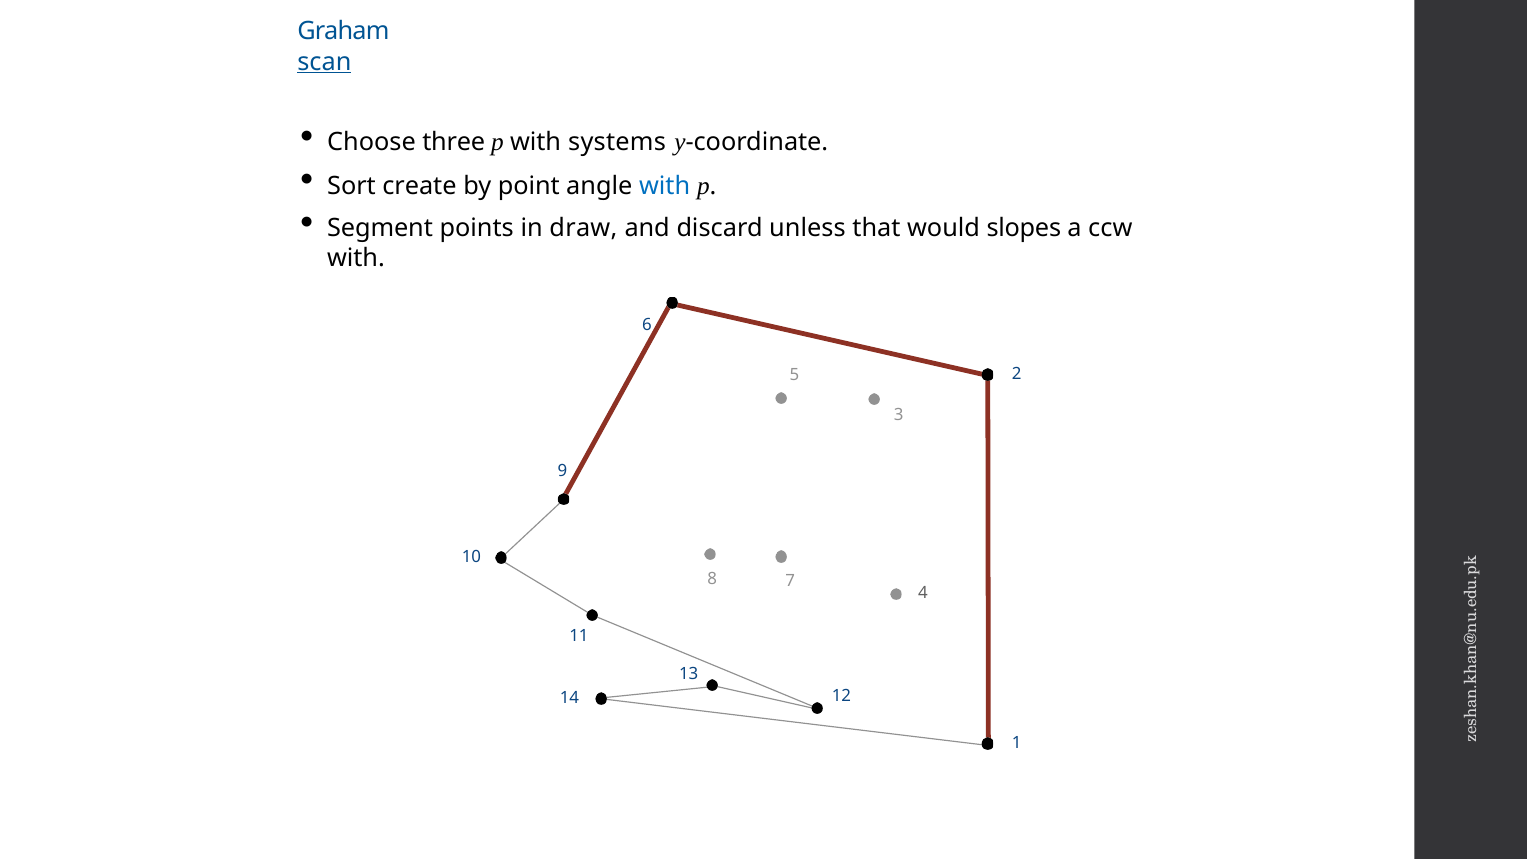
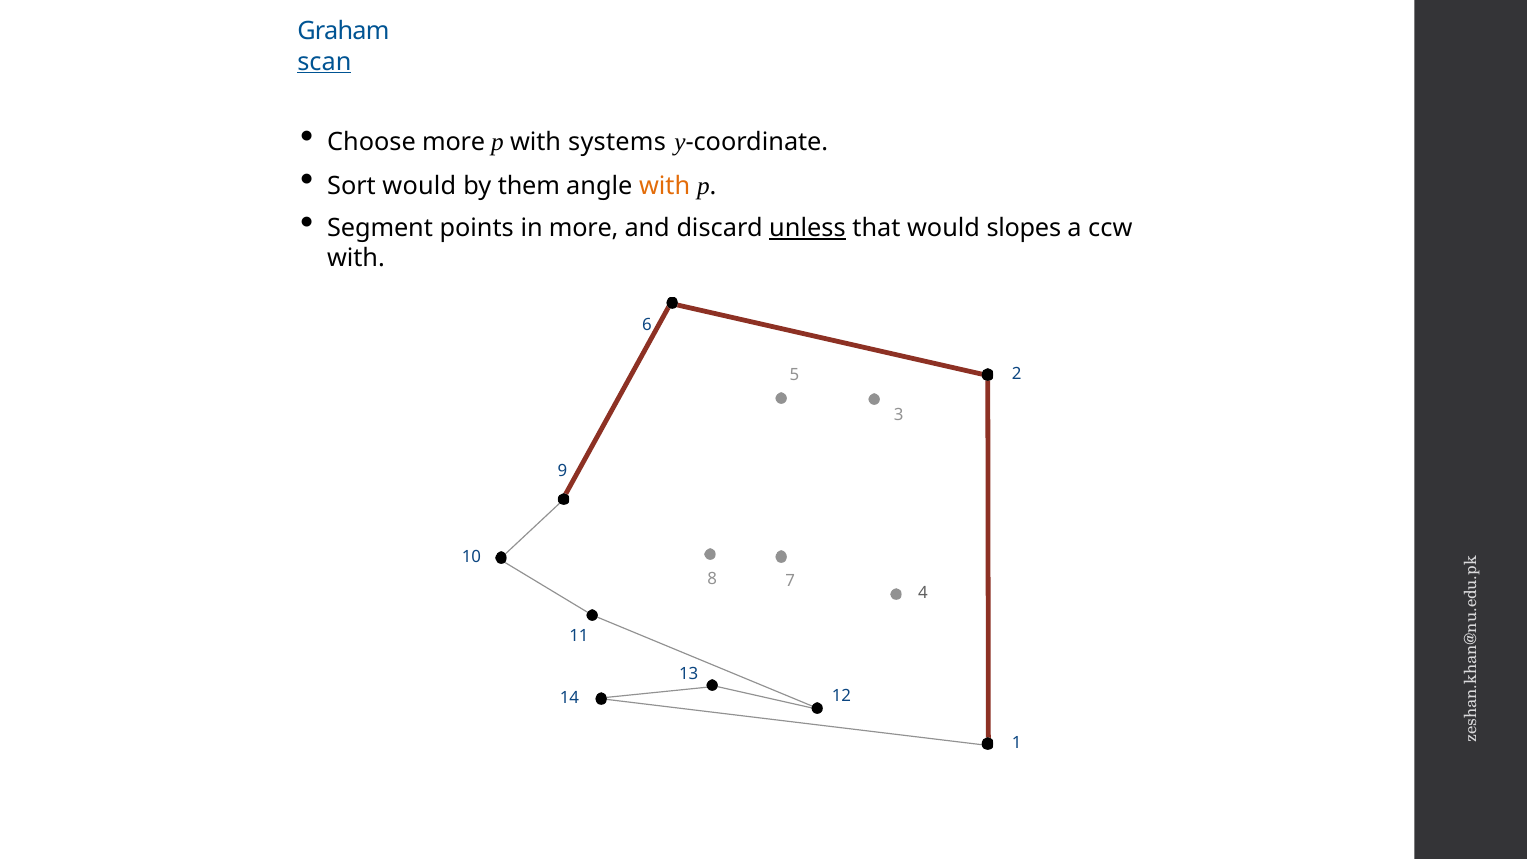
Choose three: three -> more (454, 142)
Sort create: create -> would (419, 186)
point: point -> them (529, 186)
with colour: blue -> orange (665, 186)
in draw: draw -> more (584, 228)
unless underline: none -> present (807, 228)
